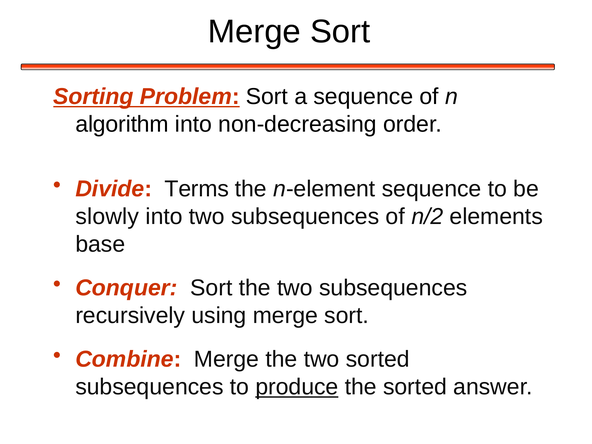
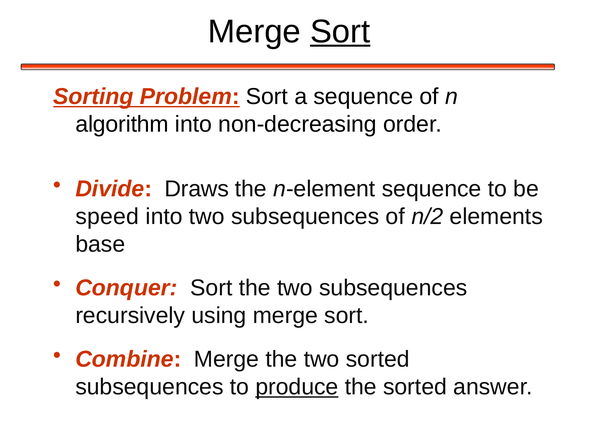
Sort underline: none -> present (340, 32)
Terms: Terms -> Draws (197, 189)
slowly: slowly -> speed (107, 216)
